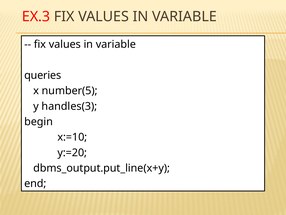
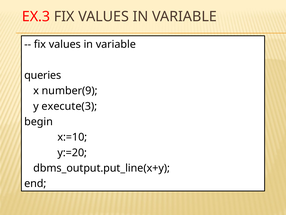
number(5: number(5 -> number(9 (70, 91)
handles(3: handles(3 -> execute(3 (69, 106)
